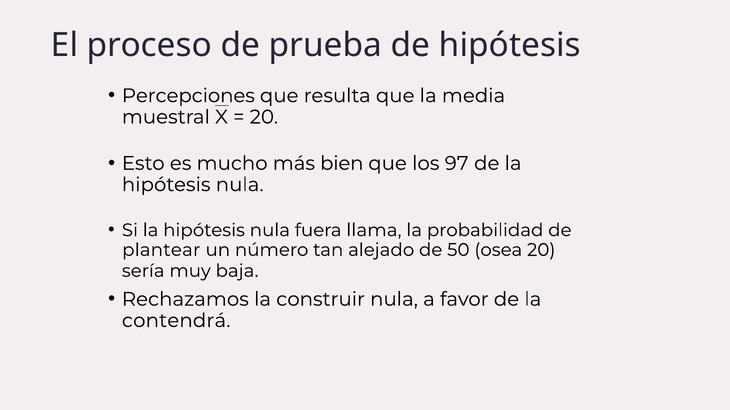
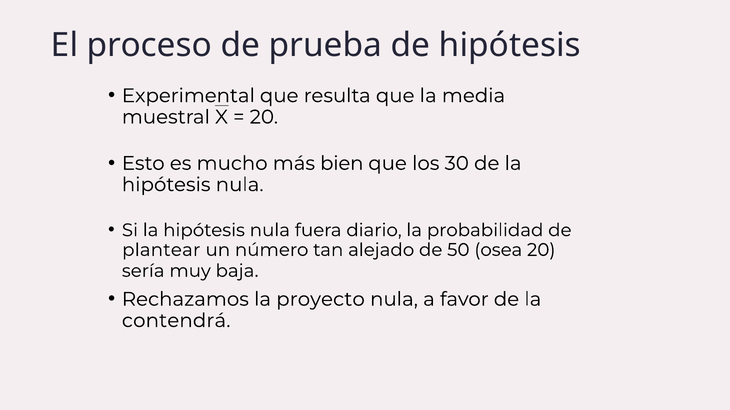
Percepciones: Percepciones -> Experimental (188, 96)
97: 97 -> 30 (457, 164)
llama: llama -> diario (374, 231)
construir: construir -> proyecto (321, 300)
